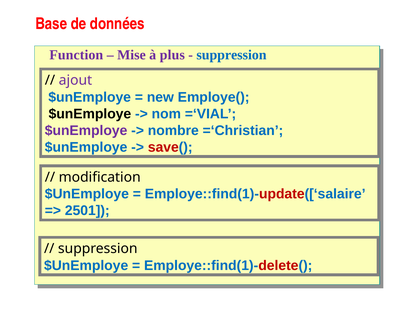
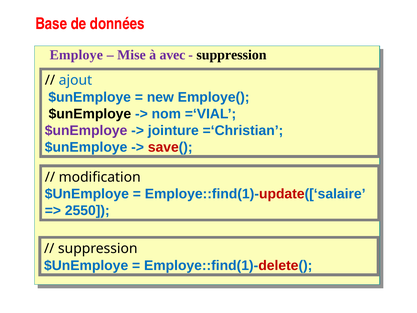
Function: Function -> Employe (76, 55)
plus: plus -> avec (172, 55)
suppression colour: blue -> black (231, 55)
ajout colour: purple -> blue (75, 80)
nombre: nombre -> jointure (173, 130)
2501: 2501 -> 2550 (87, 210)
